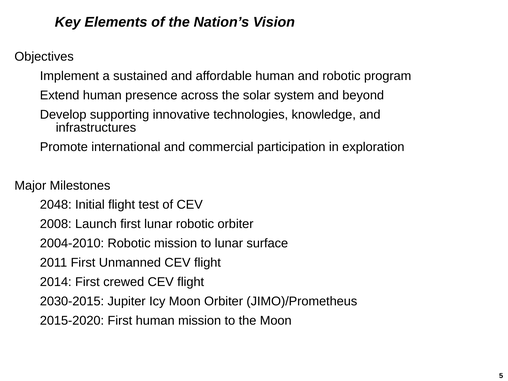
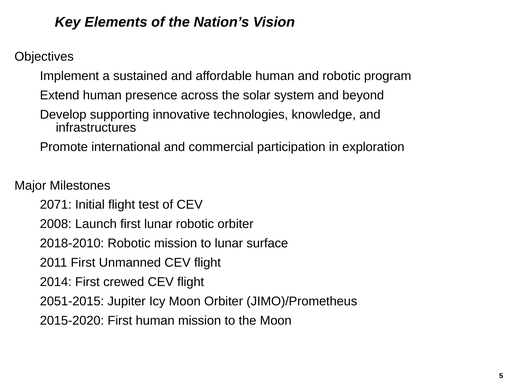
2048: 2048 -> 2071 (56, 205)
2004-2010: 2004-2010 -> 2018-2010 (72, 243)
2030-2015: 2030-2015 -> 2051-2015 (72, 301)
